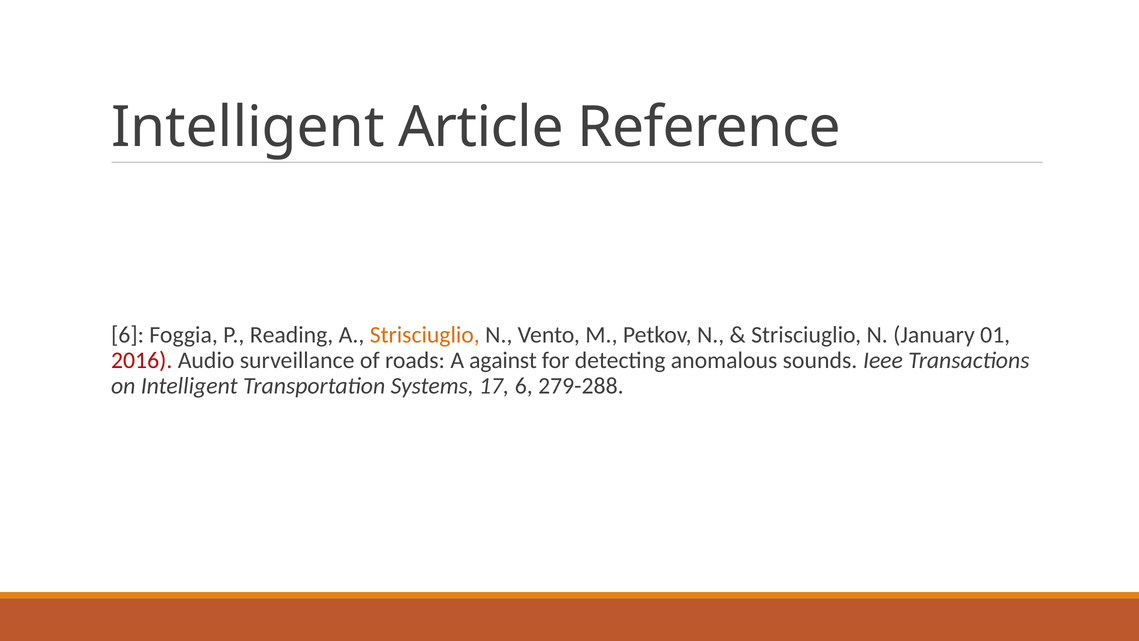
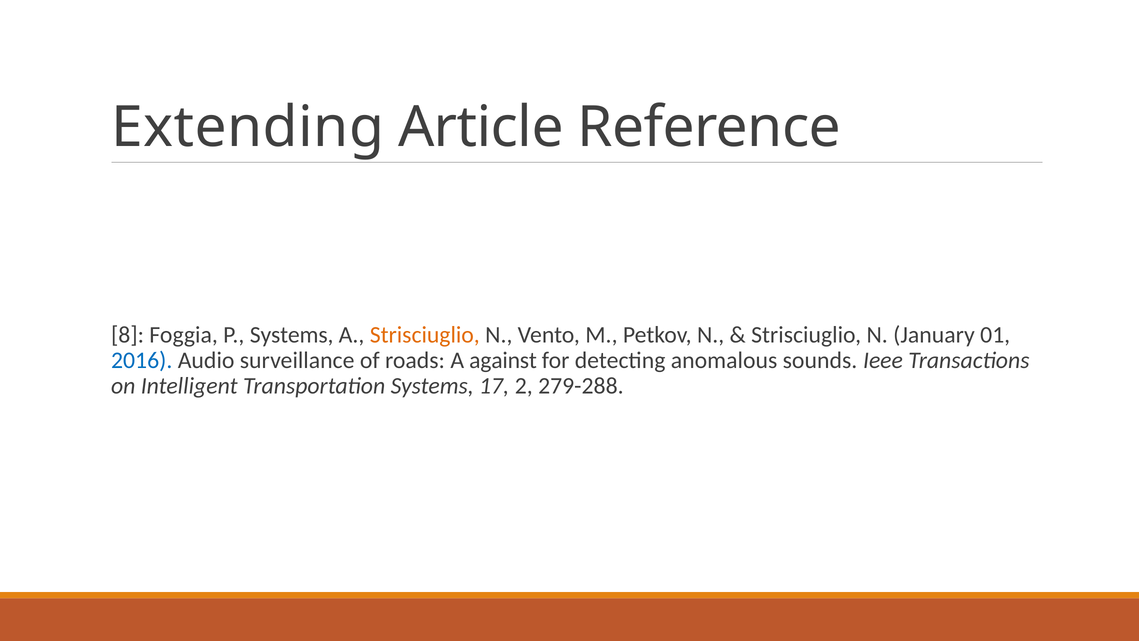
Intelligent: Intelligent -> Extending (248, 128)
6: 6 -> 8 (128, 335)
P Reading: Reading -> Systems (292, 335)
2016 colour: red -> blue (142, 360)
17 6: 6 -> 2 (524, 386)
